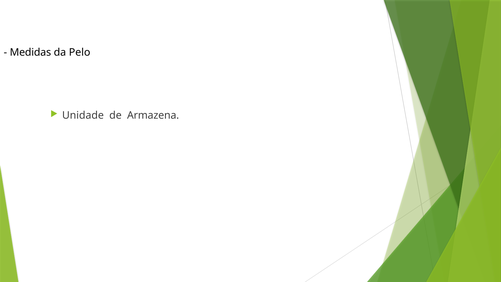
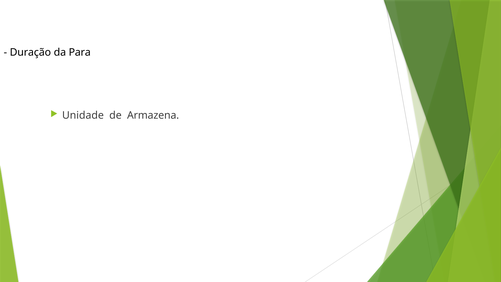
Medidas: Medidas -> Duração (30, 52)
Pelo: Pelo -> Para (80, 52)
